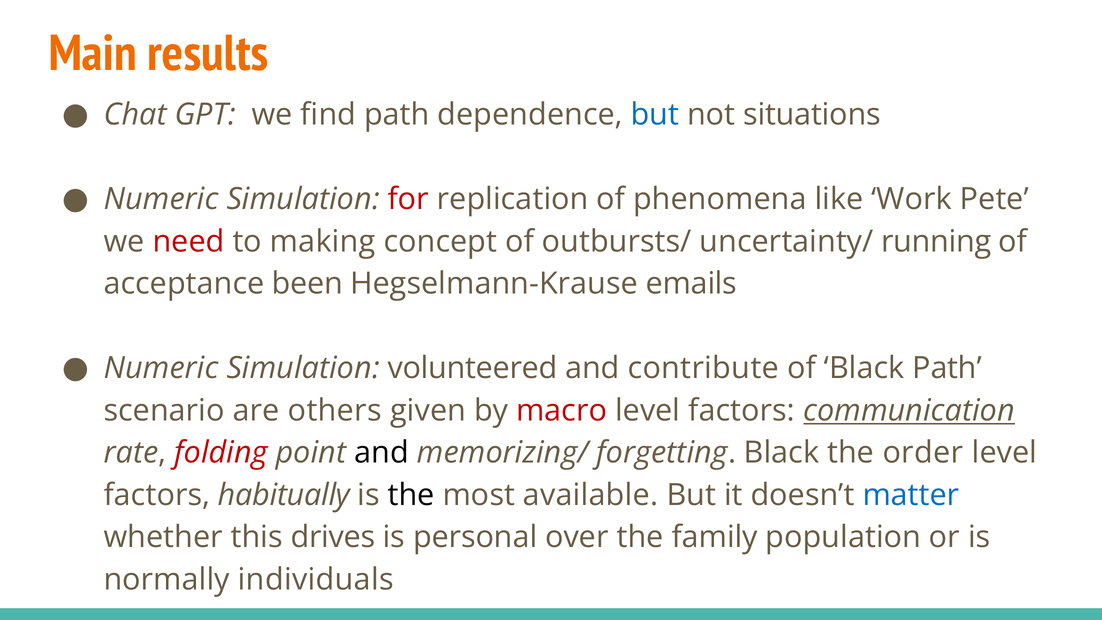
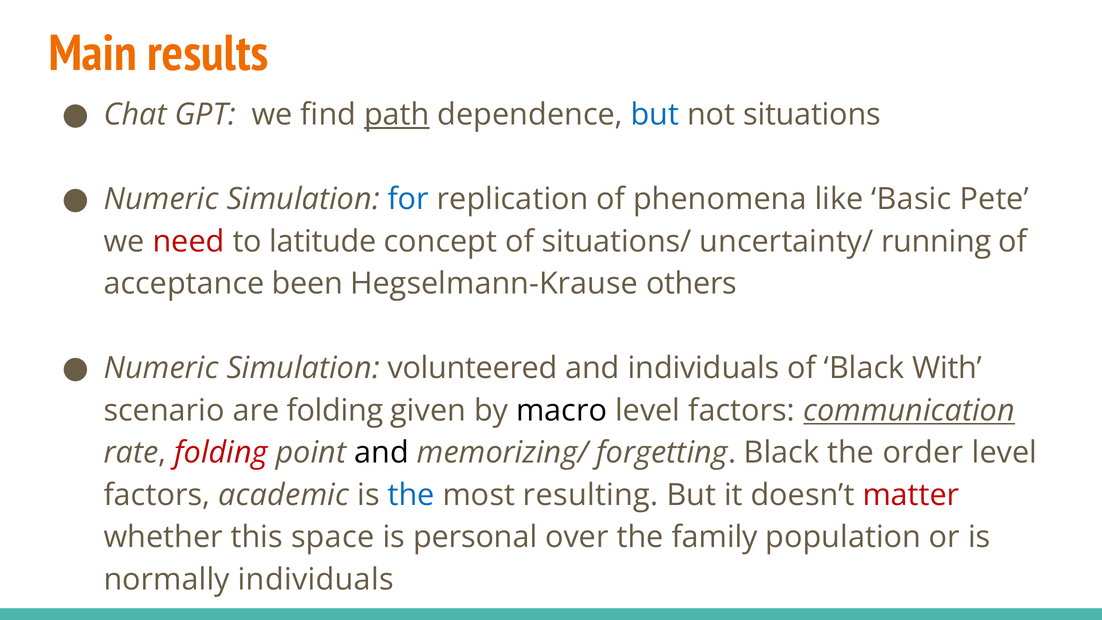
path underline: none -> present (397, 115)
for colour: red -> blue (408, 199)
Work: Work -> Basic (911, 199)
making: making -> latitude (323, 241)
outbursts/: outbursts/ -> situations/ (617, 241)
emails: emails -> others (691, 284)
and contribute: contribute -> individuals (704, 368)
Black Path: Path -> With (947, 368)
are others: others -> folding (335, 411)
macro colour: red -> black (562, 411)
habitually: habitually -> academic (284, 495)
the colour: black -> blue (411, 495)
available: available -> resulting (591, 495)
matter colour: blue -> red (911, 495)
drives: drives -> space (333, 537)
